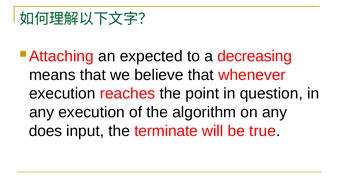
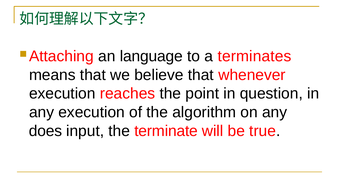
expected: expected -> language (151, 56)
decreasing: decreasing -> terminates (255, 56)
